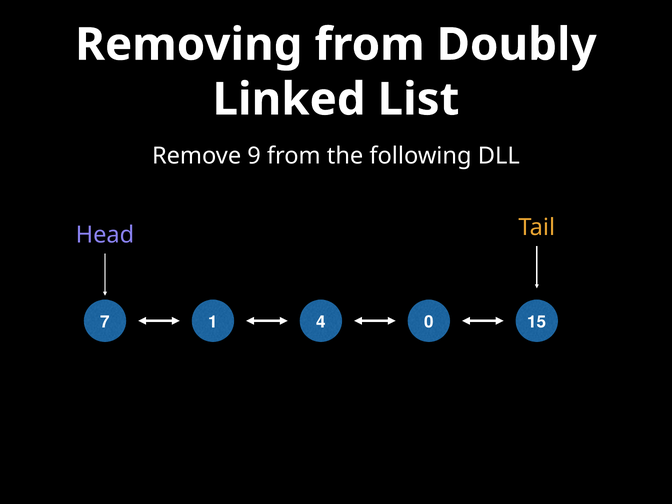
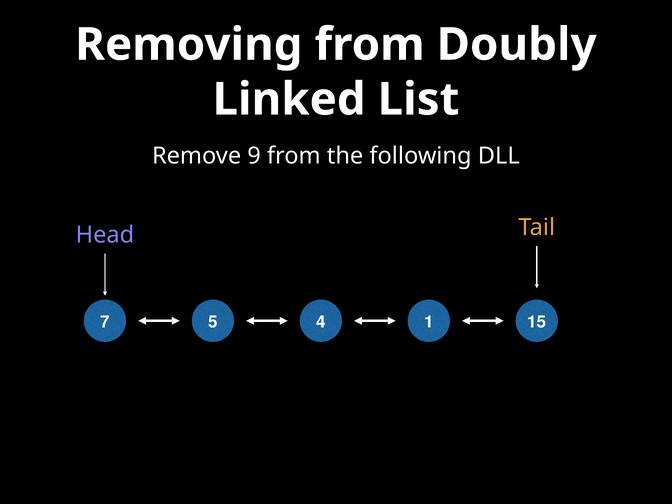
1: 1 -> 5 (213, 322)
0: 0 -> 1 (429, 322)
